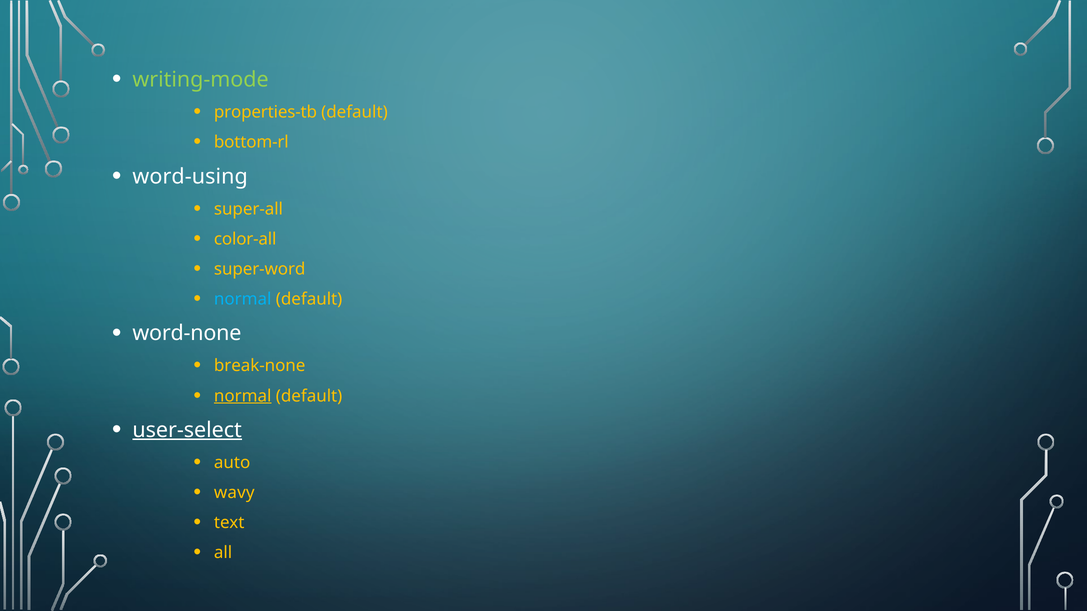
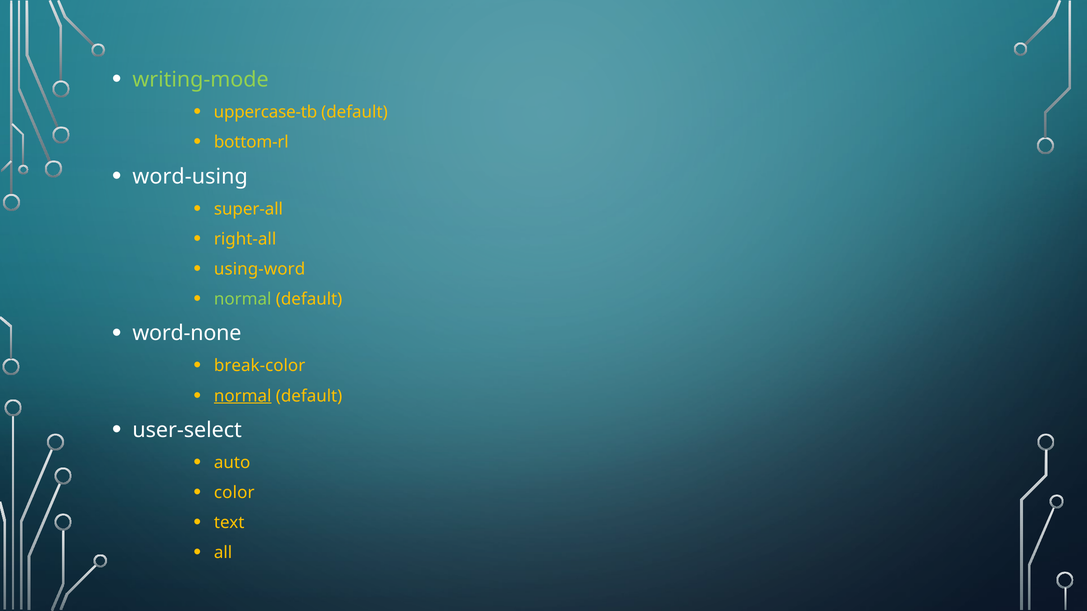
properties-tb: properties-tb -> uppercase-tb (265, 112)
color-all: color-all -> right-all (245, 239)
super-word: super-word -> using-word (260, 269)
normal colour: light blue -> light green (243, 299)
break-none: break-none -> break-color (260, 366)
user-select underline: present -> none (187, 430)
wavy: wavy -> color (234, 493)
